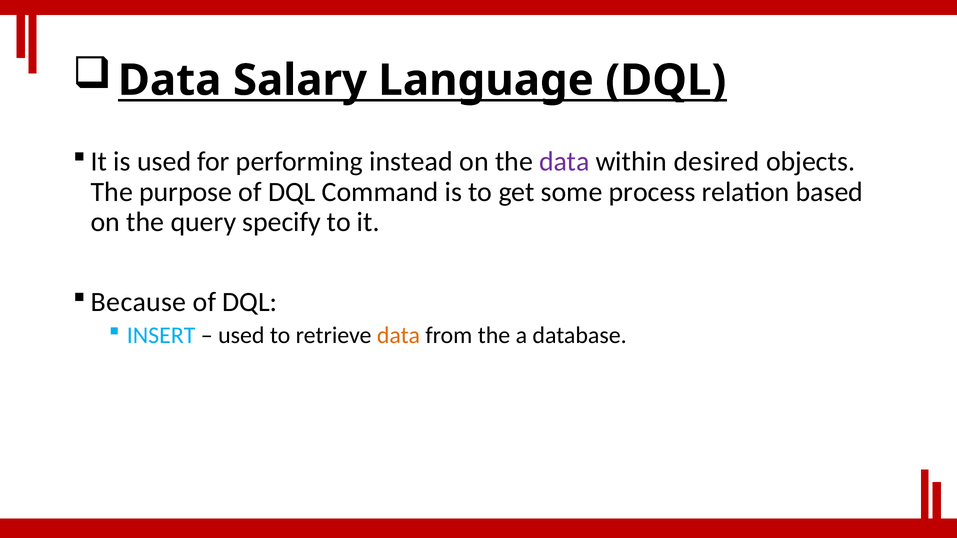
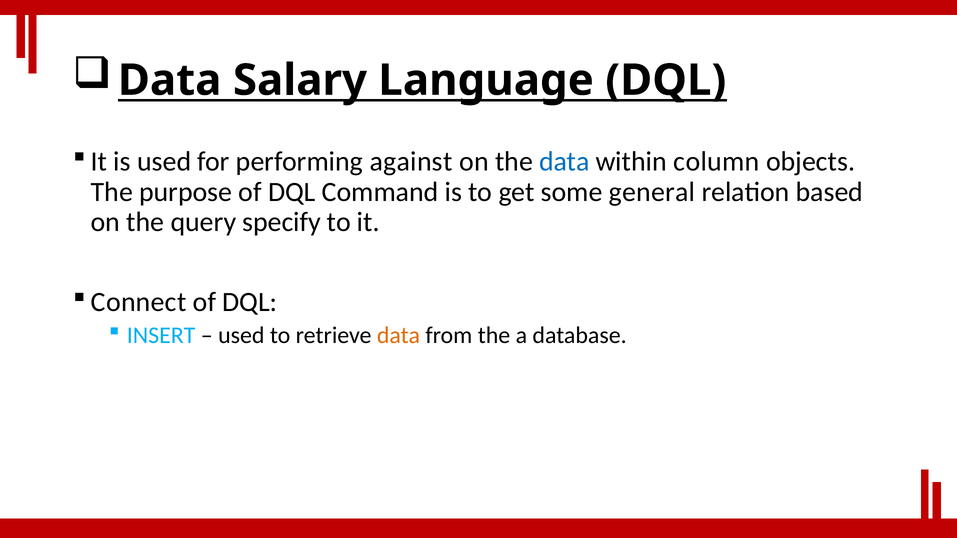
instead: instead -> against (411, 162)
data colour: purple -> blue (564, 162)
desired: desired -> column (716, 162)
process: process -> general (652, 192)
Because: Because -> Connect (139, 302)
